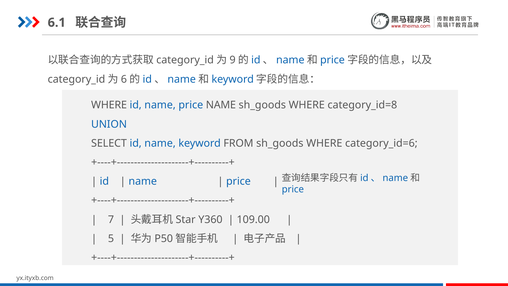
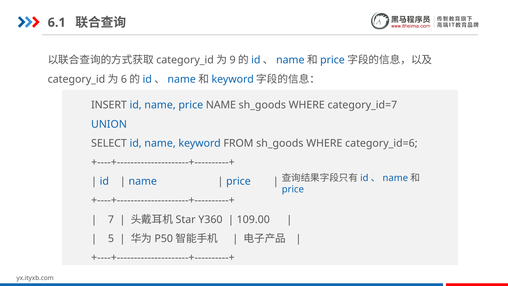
WHERE: WHERE -> INSERT (109, 105)
category_id=8: category_id=8 -> category_id=7 (362, 105)
